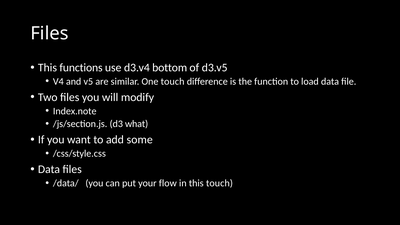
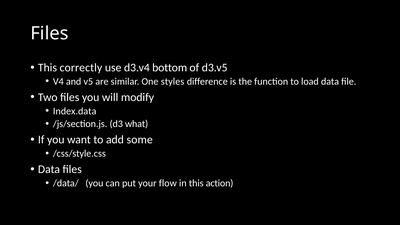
functions: functions -> correctly (81, 68)
One touch: touch -> styles (173, 81)
Index.note: Index.note -> Index.data (75, 111)
this touch: touch -> action (220, 183)
